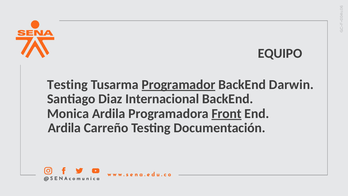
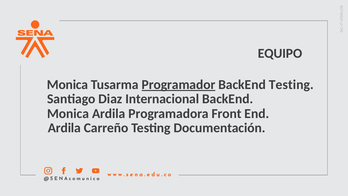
Testing: Testing -> Monica (67, 85)
BackEnd Darwin: Darwin -> Testing (291, 85)
Front underline: present -> none (227, 114)
